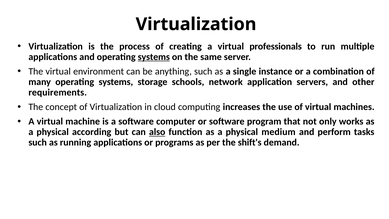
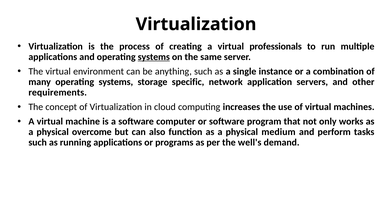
schools: schools -> specific (188, 82)
according: according -> overcome (92, 132)
also underline: present -> none (157, 132)
shift's: shift's -> well's (250, 142)
